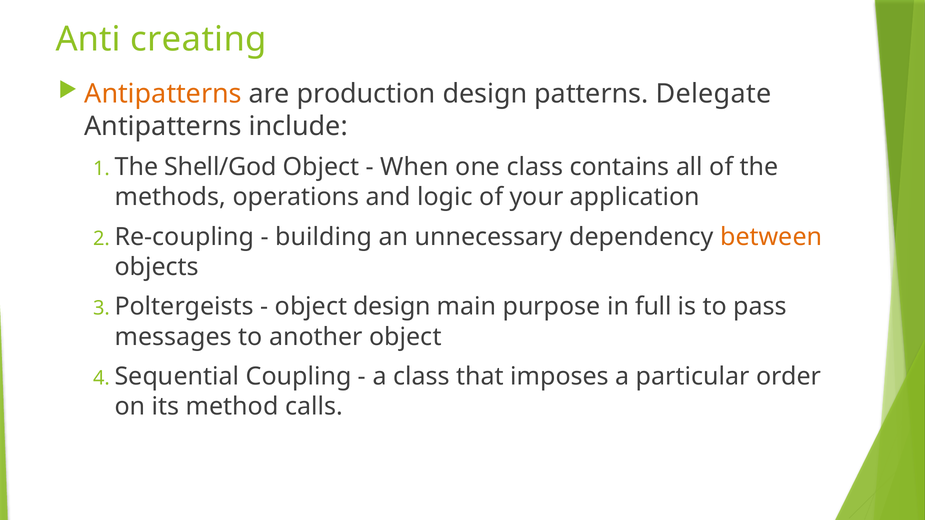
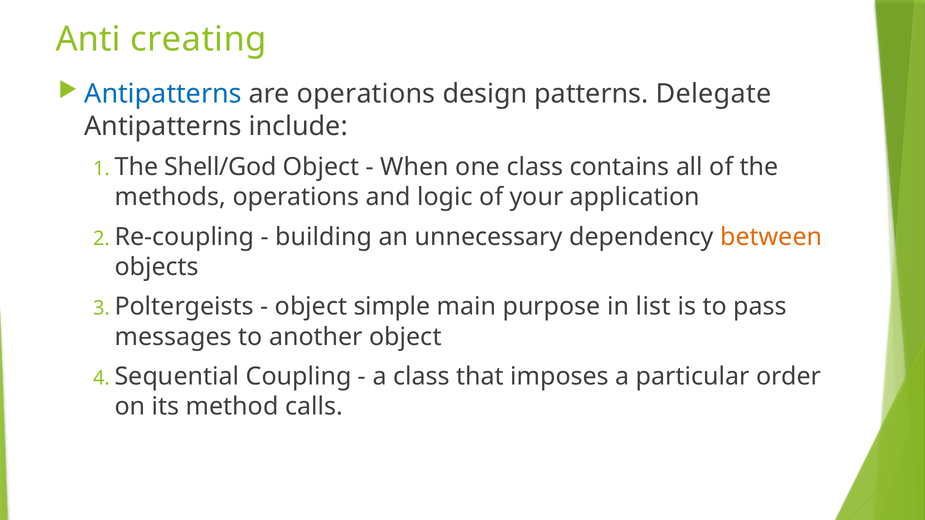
Antipatterns colour: orange -> blue (163, 94)
are production: production -> operations (366, 94)
object design: design -> simple (392, 307)
full: full -> list (653, 307)
